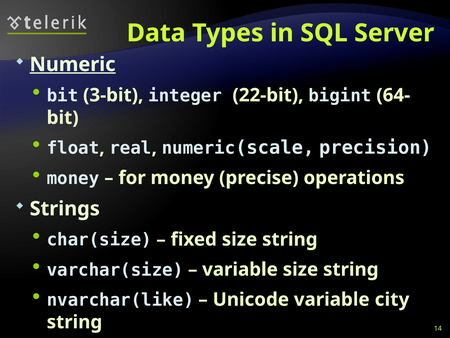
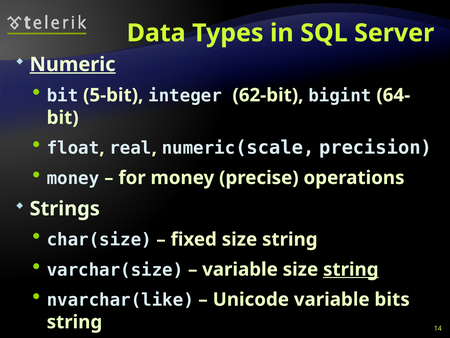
3-bit: 3-bit -> 5-bit (113, 95)
22-bit: 22-bit -> 62-bit (268, 95)
string underline: none -> present (351, 269)
city: city -> bits (392, 299)
